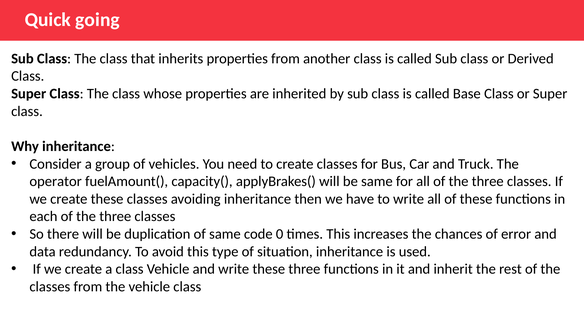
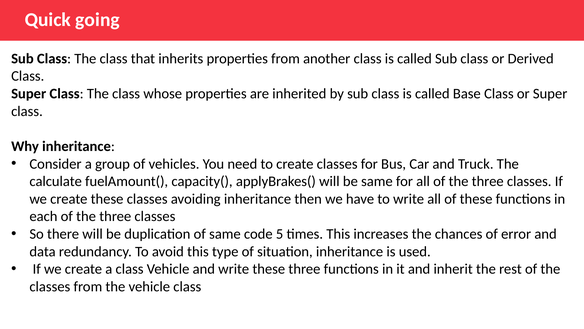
operator: operator -> calculate (56, 181)
0: 0 -> 5 (280, 234)
